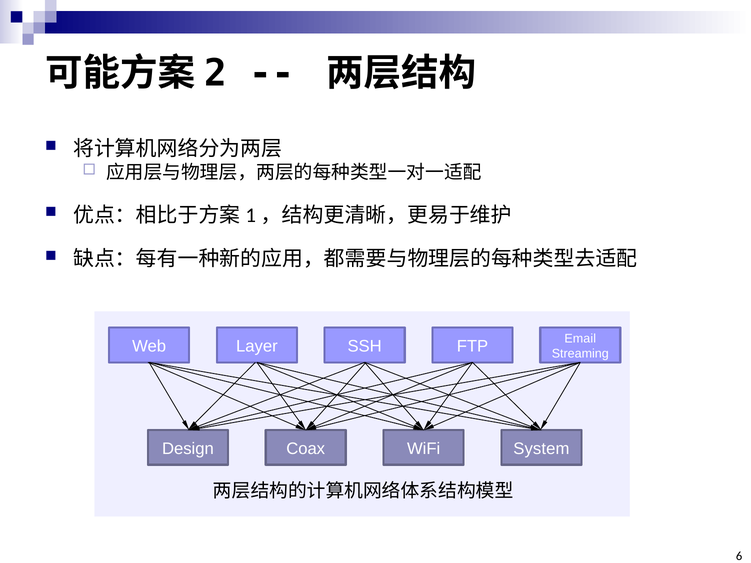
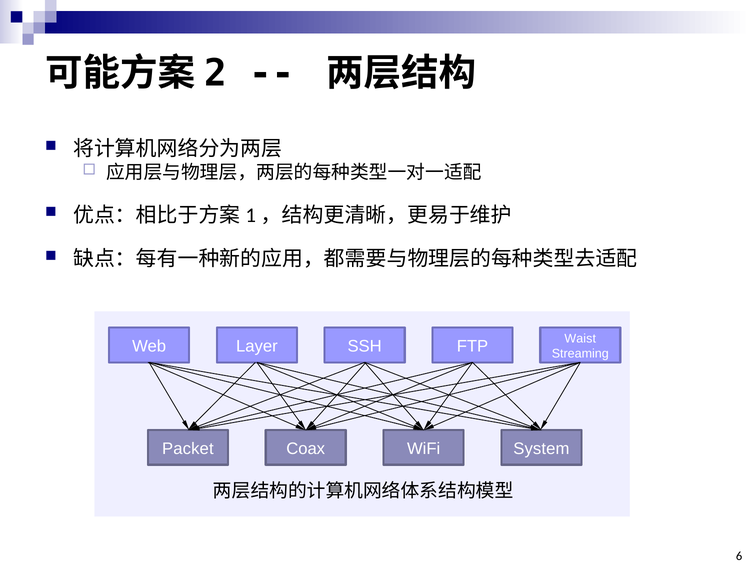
Email: Email -> Waist (580, 339)
Design: Design -> Packet (188, 449)
